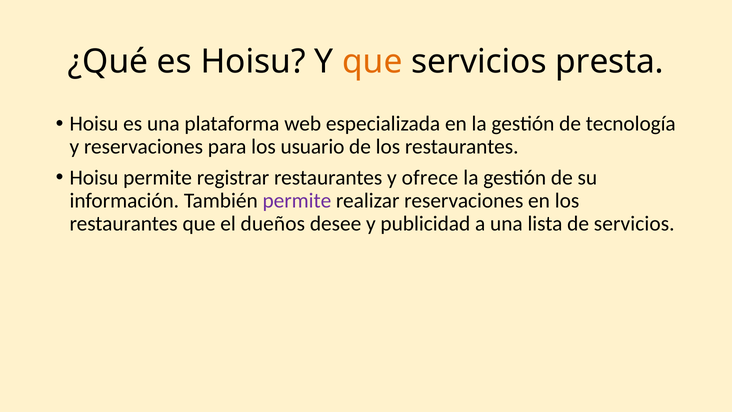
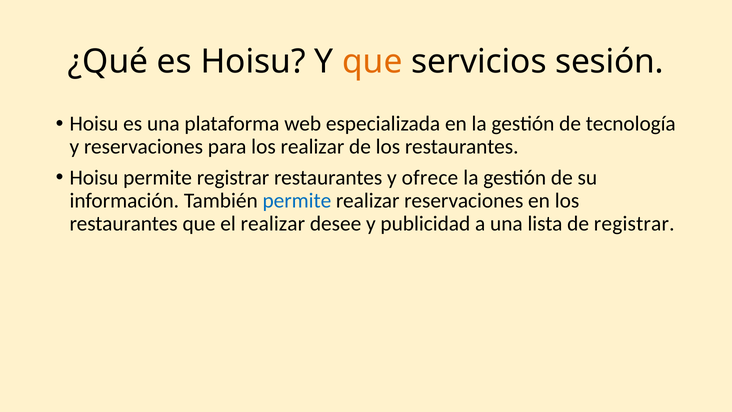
presta: presta -> sesión (610, 61)
los usuario: usuario -> realizar (312, 147)
permite colour: purple -> blue (297, 201)
el dueños: dueños -> realizar (273, 224)
de servicios: servicios -> registrar (634, 224)
